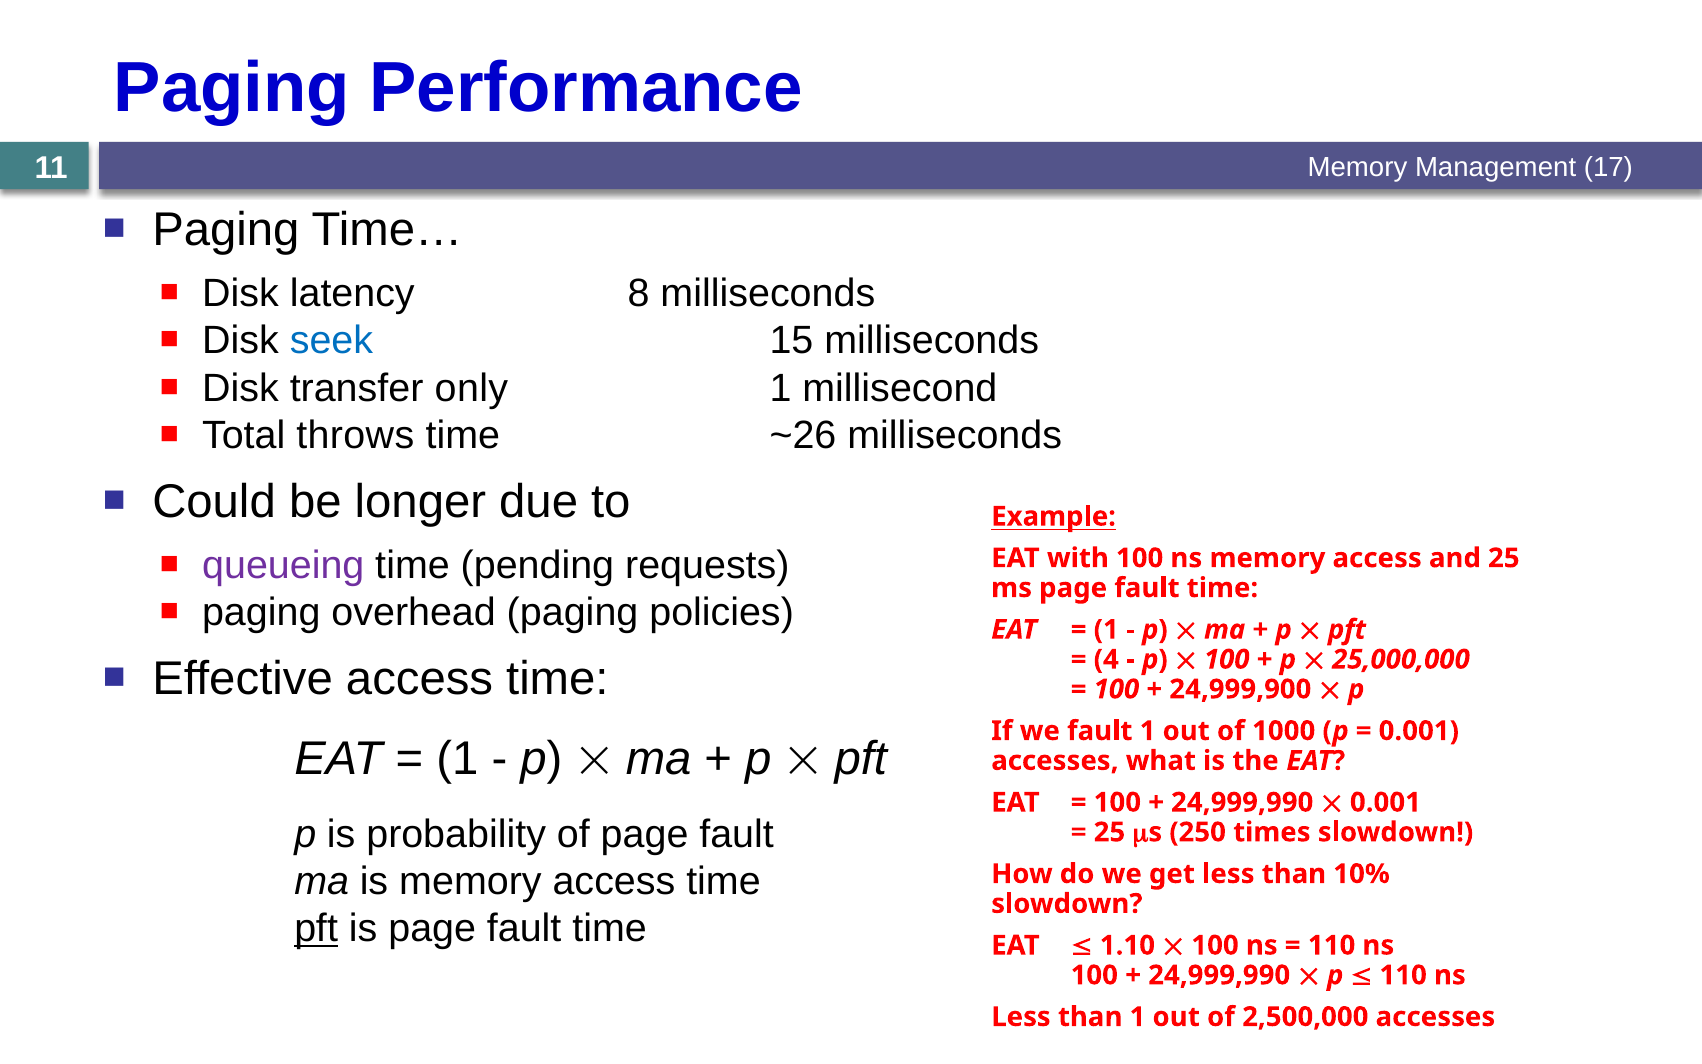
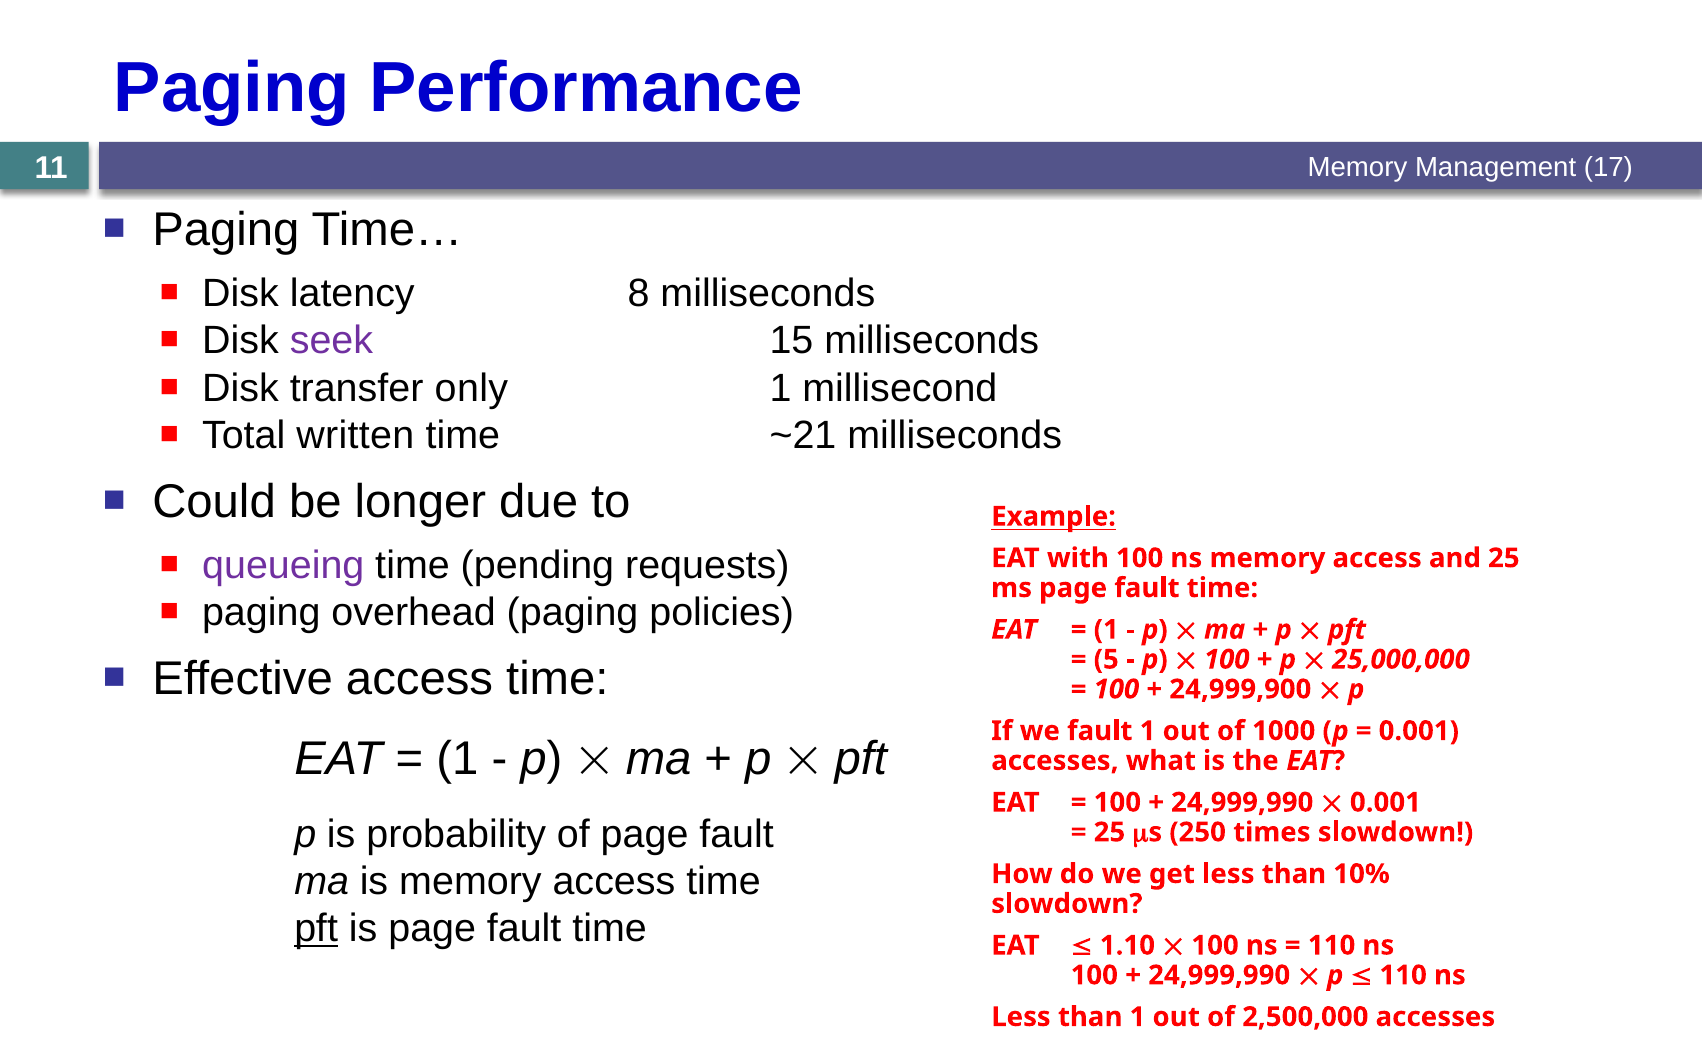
seek colour: blue -> purple (331, 341)
throws: throws -> written (355, 435)
~26: ~26 -> ~21 (803, 435)
4: 4 -> 5 (1106, 659)
